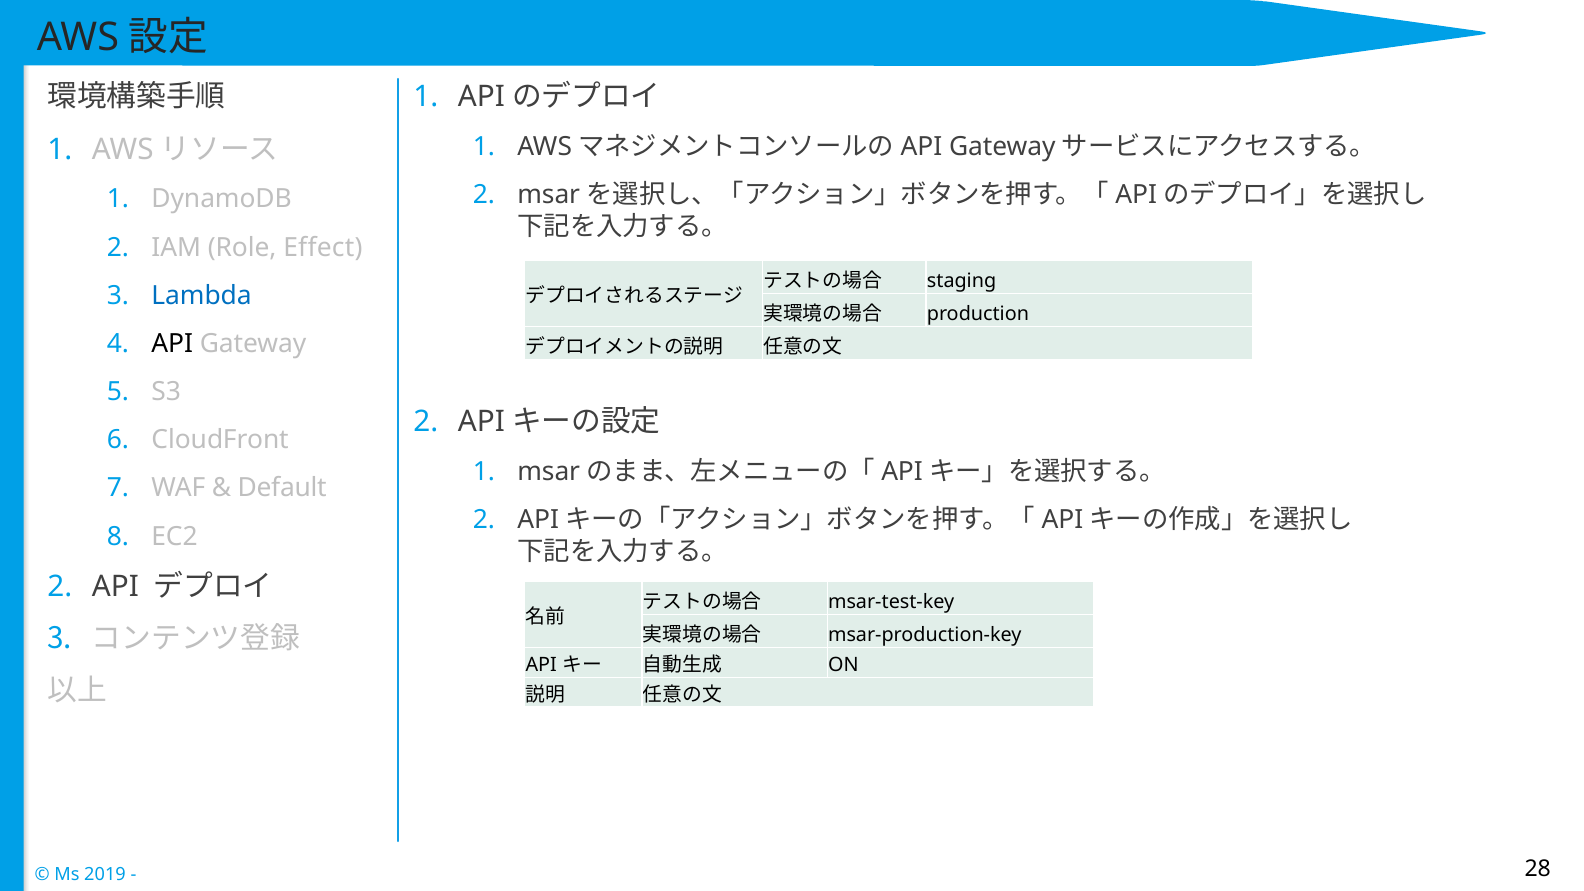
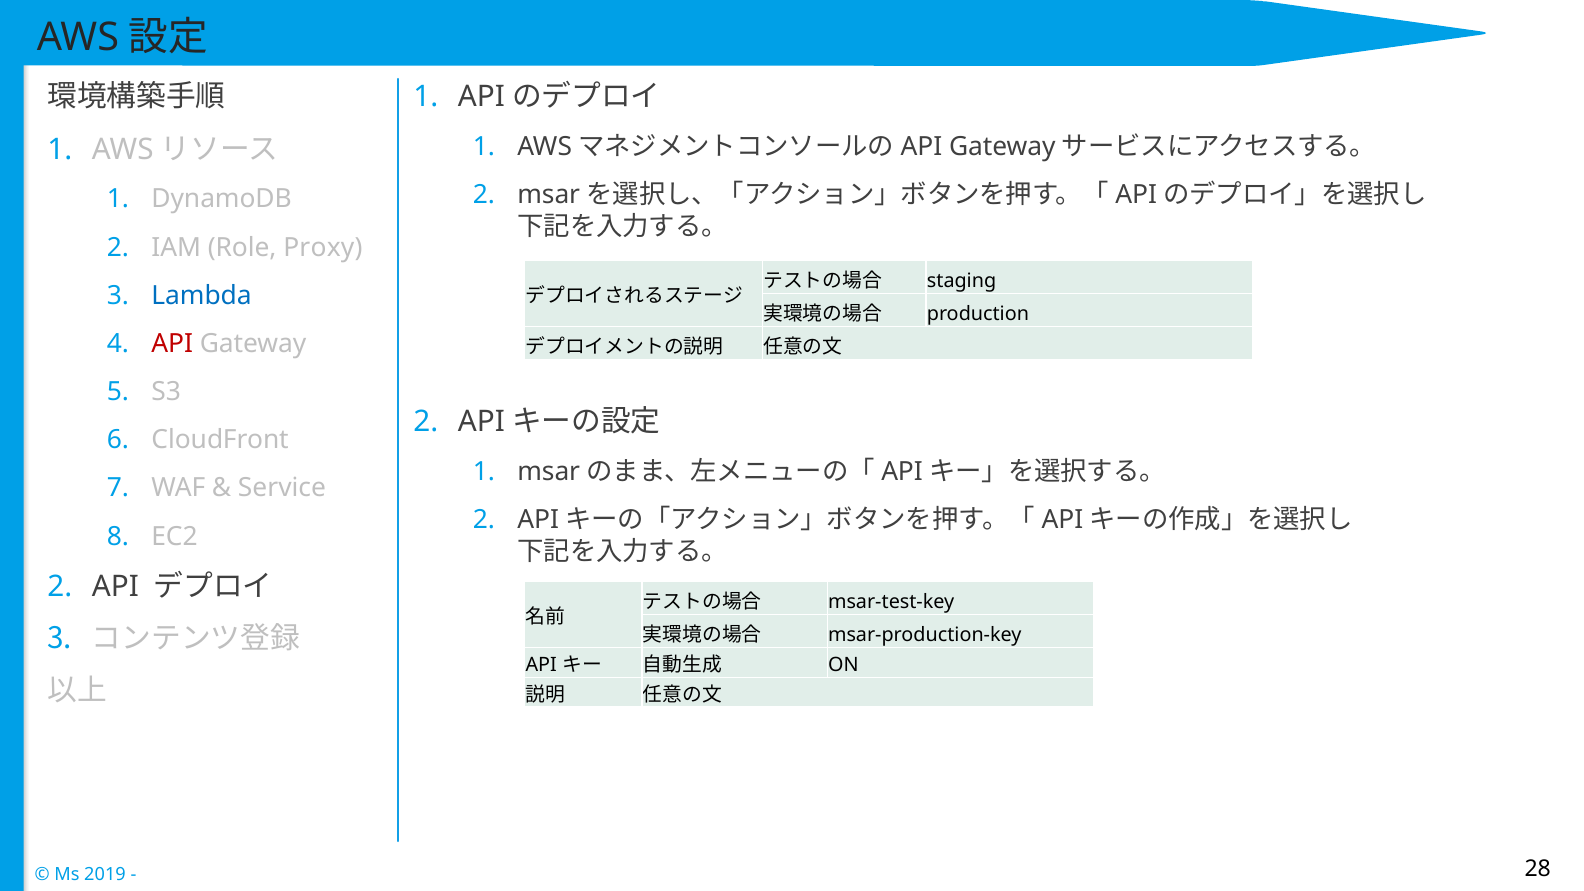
Effect: Effect -> Proxy (323, 247)
API colour: black -> red (172, 344)
Default: Default -> Service (282, 488)
